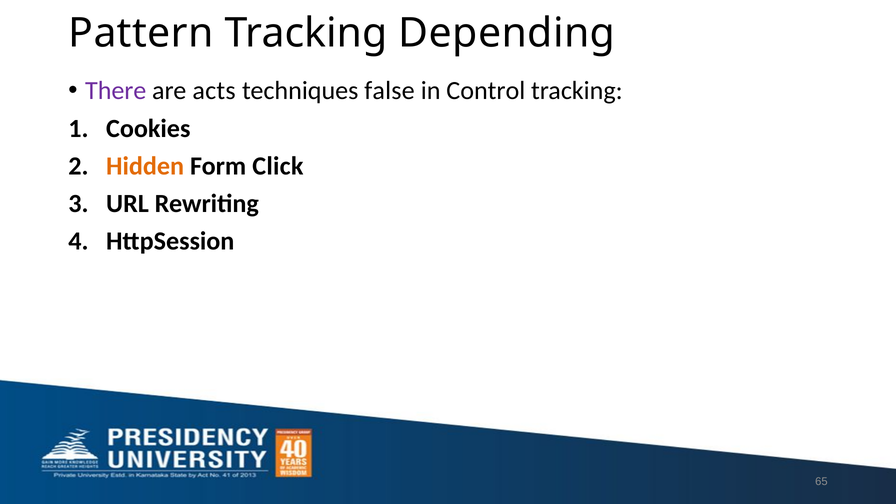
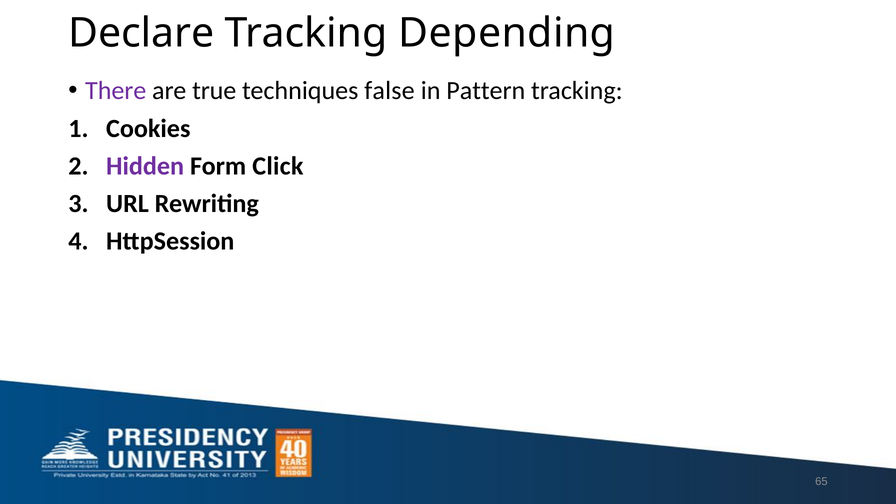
Pattern: Pattern -> Declare (141, 33)
acts: acts -> true (214, 91)
Control: Control -> Pattern (486, 91)
Hidden colour: orange -> purple (145, 166)
